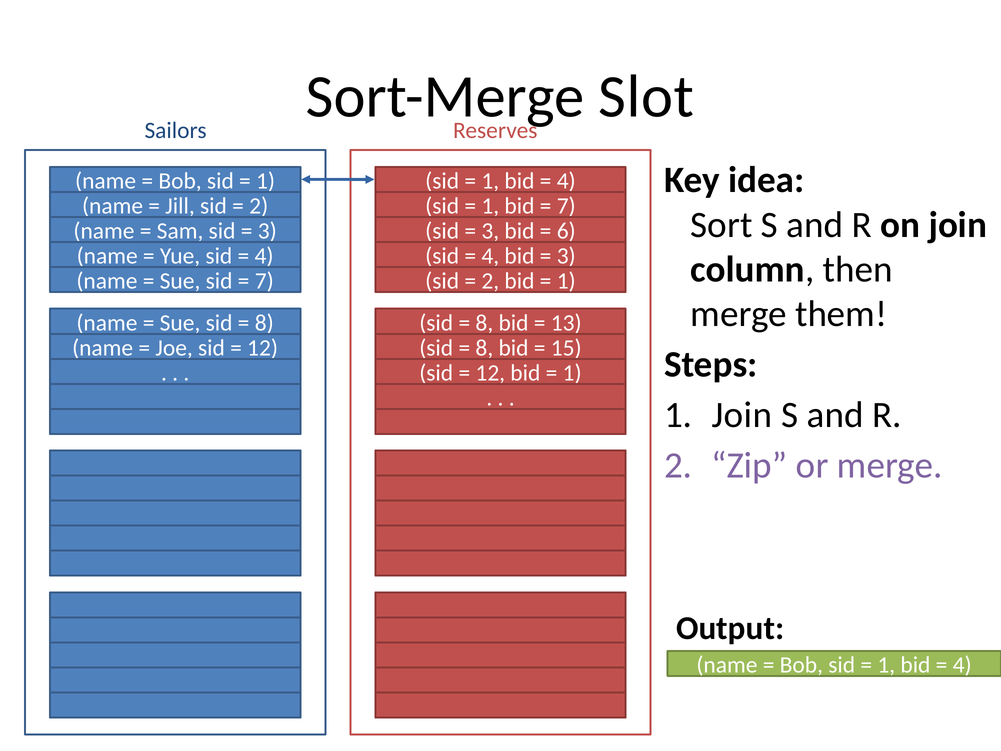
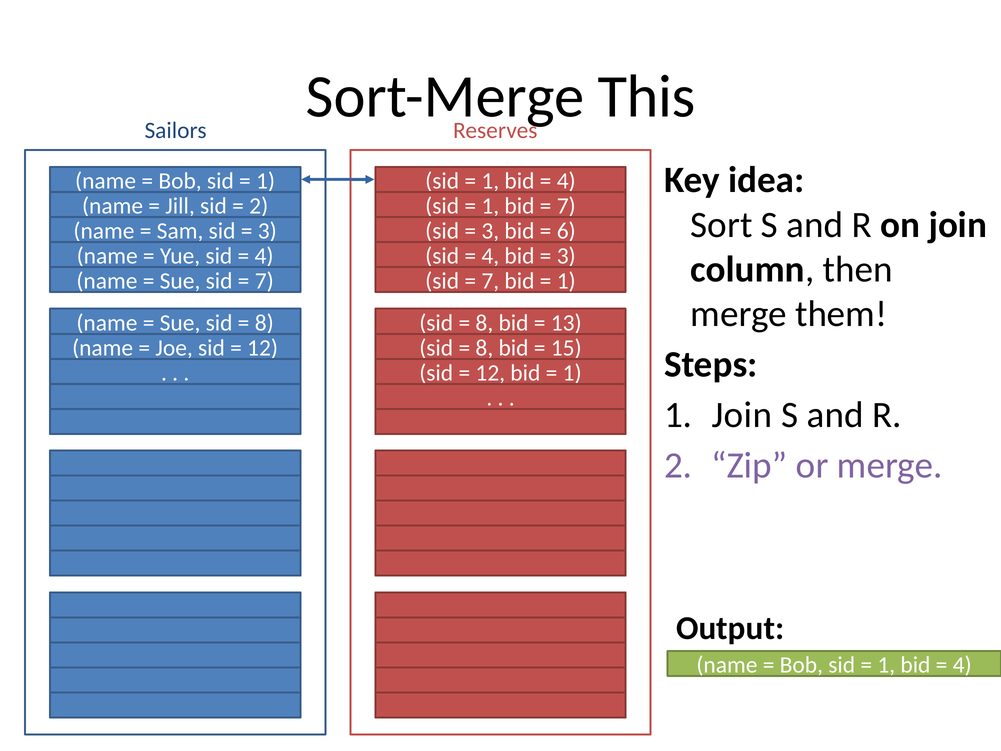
Slot: Slot -> This (647, 97)
2: 2 -> 7 (490, 281)
